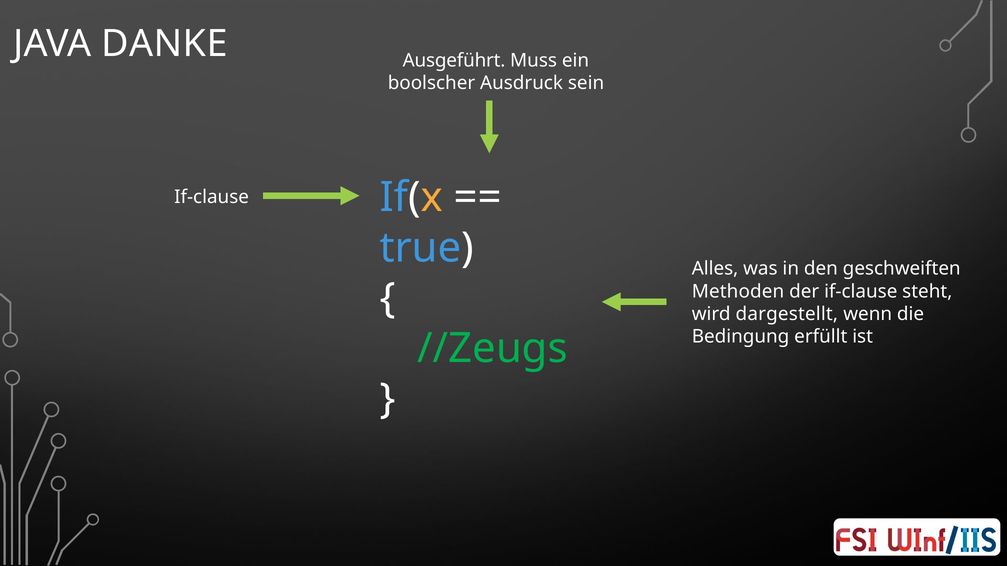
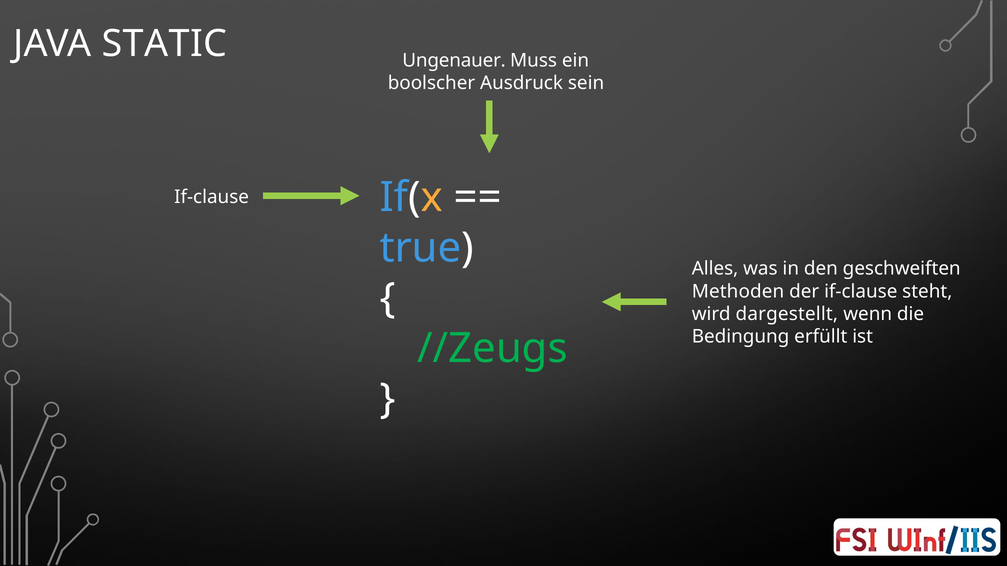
DANKE: DANKE -> STATIC (165, 44)
Ausgeführt: Ausgeführt -> Ungenauer (454, 60)
